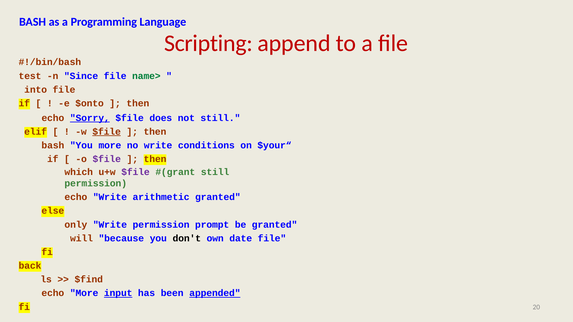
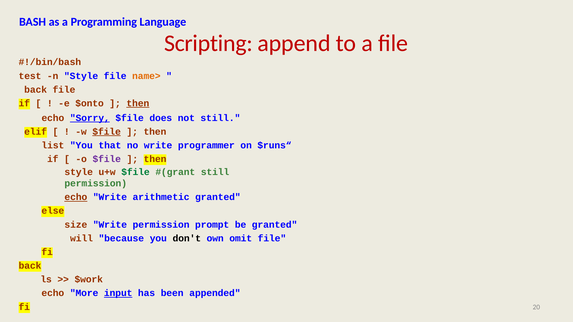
n Since: Since -> Style (81, 76)
name> colour: green -> orange (146, 76)
into: into -> back (36, 90)
then underline: none -> present (138, 103)
bash: bash -> list (53, 146)
You more: more -> that (110, 146)
conditions: conditions -> programmer (206, 146)
$your“: $your“ -> $runs“ (274, 146)
which: which -> style (79, 172)
$file colour: purple -> green (135, 172)
echo underline: none -> present (76, 197)
only: only -> size (76, 225)
date: date -> omit (241, 239)
$find: $find -> $work (89, 280)
appended underline: present -> none (215, 293)
